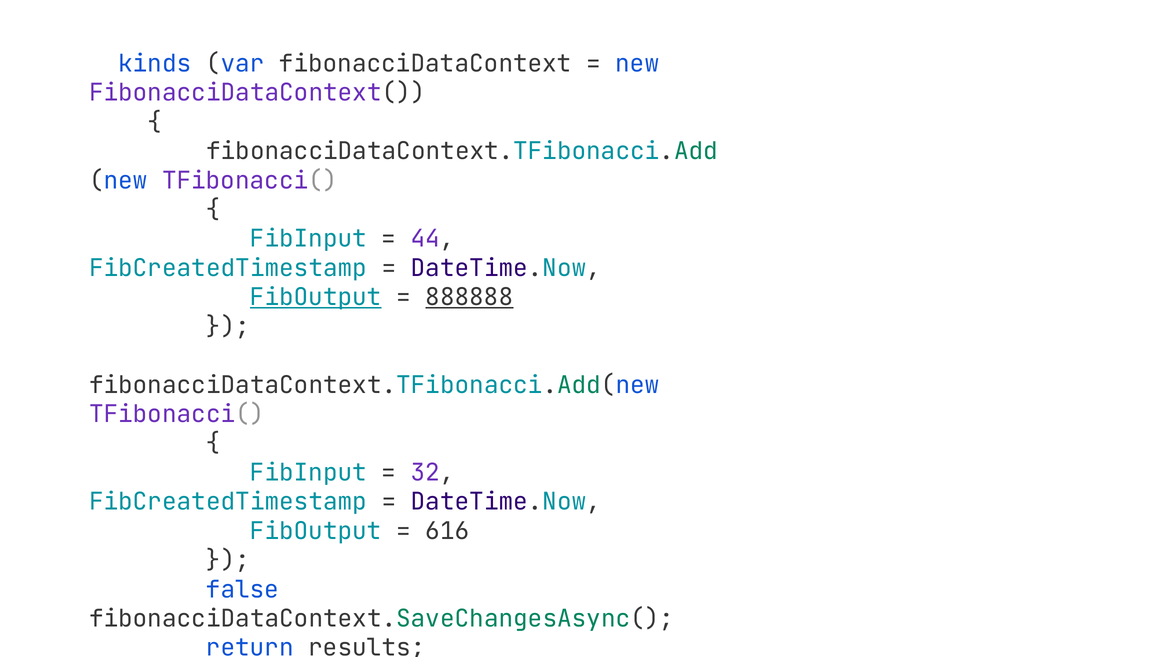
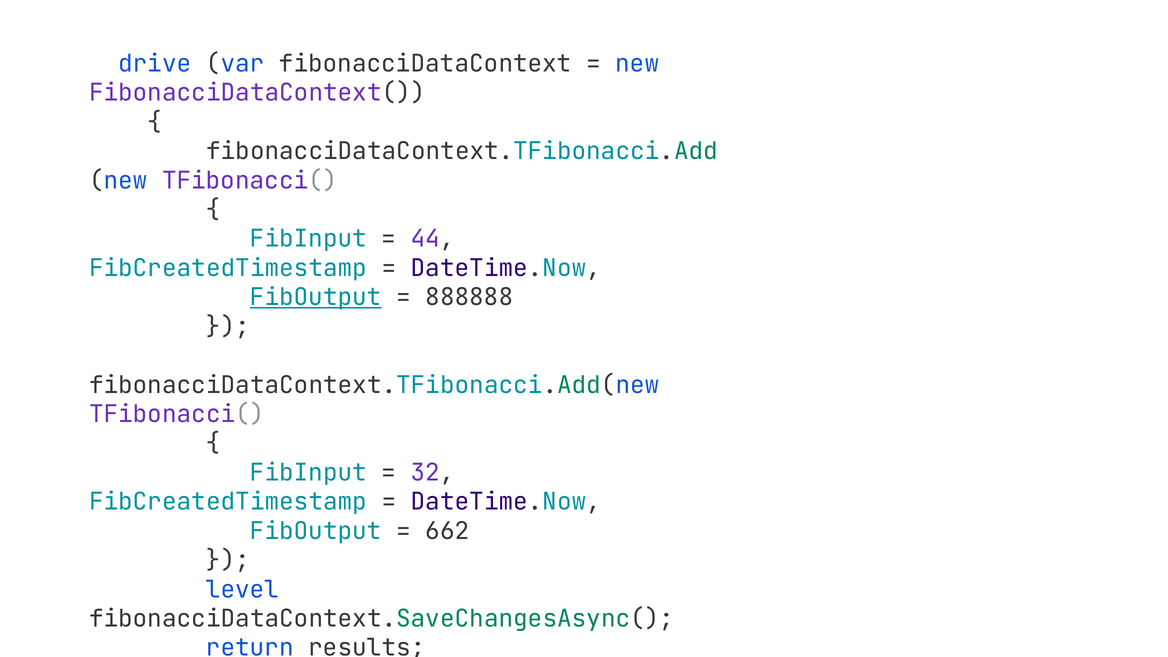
kinds: kinds -> drive (155, 64)
888888 underline: present -> none (469, 297)
616: 616 -> 662 (447, 531)
false: false -> level (243, 589)
